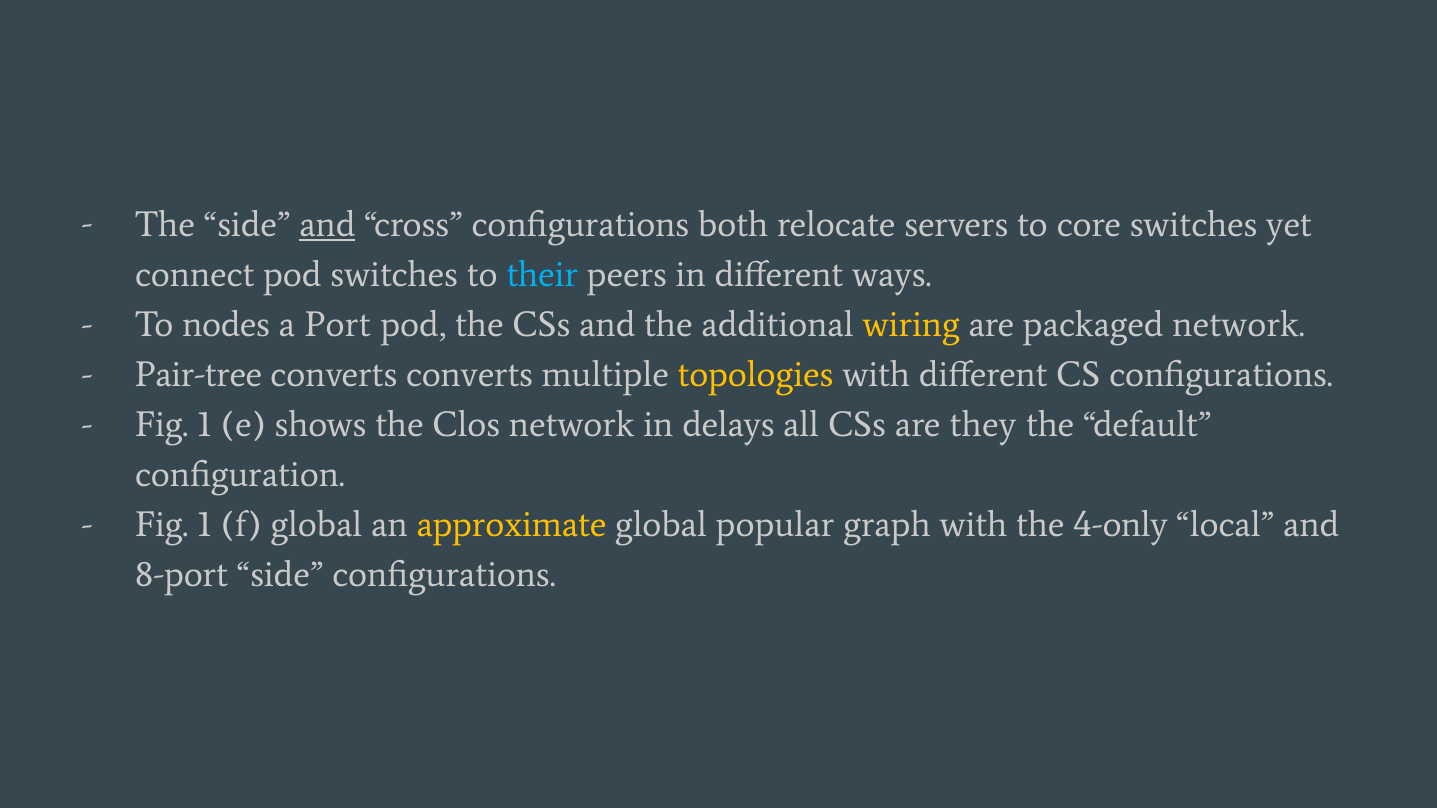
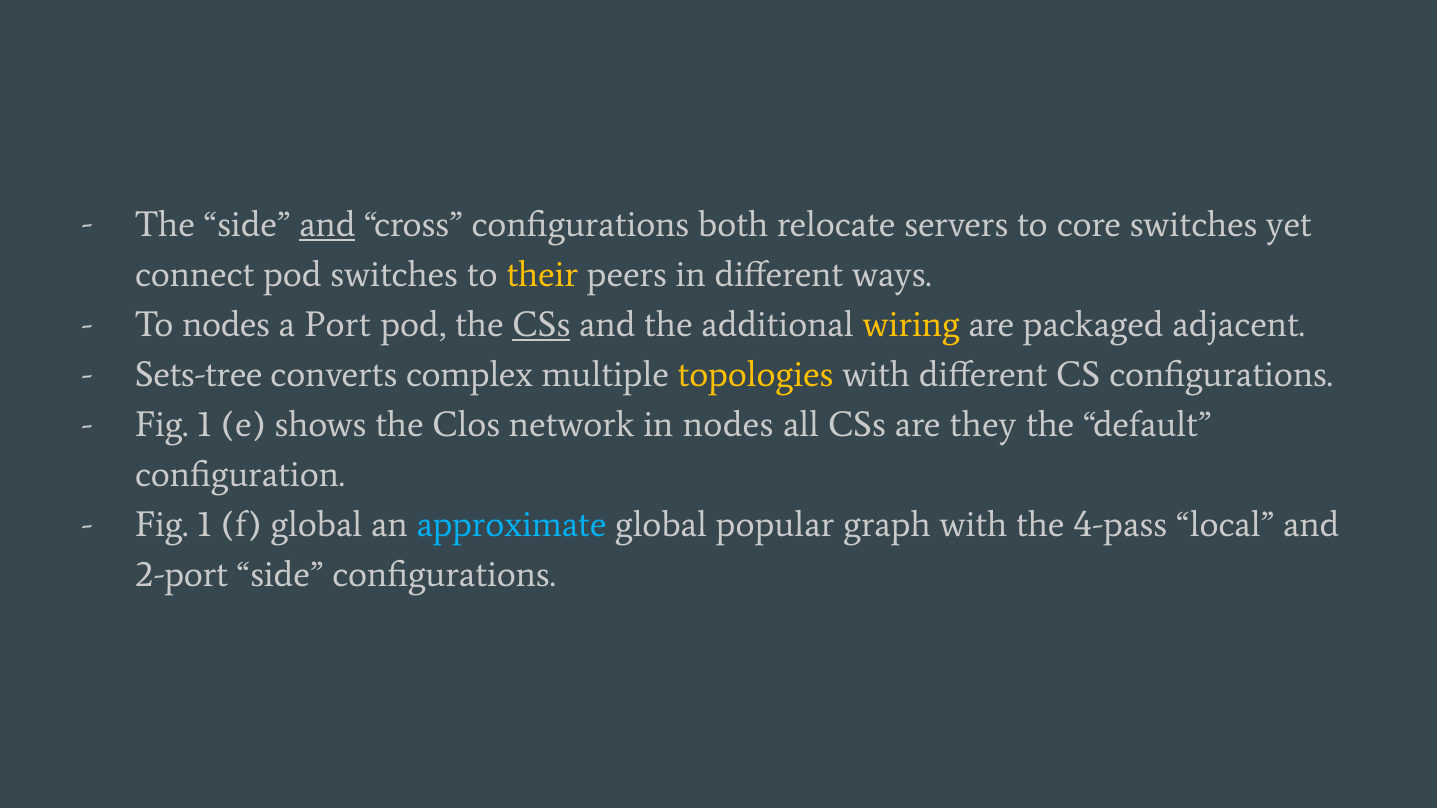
their colour: light blue -> yellow (542, 274)
CSs underline: none -> present (541, 324)
packaged network: network -> adjacent (1239, 324)
Pair-tree: Pair-tree -> Sets-tree (199, 375)
converts converts: converts -> complex (470, 375)
in delays: delays -> nodes (728, 425)
approximate colour: yellow -> light blue (512, 525)
4-only: 4-only -> 4-pass (1120, 525)
8-port: 8-port -> 2-port (182, 575)
